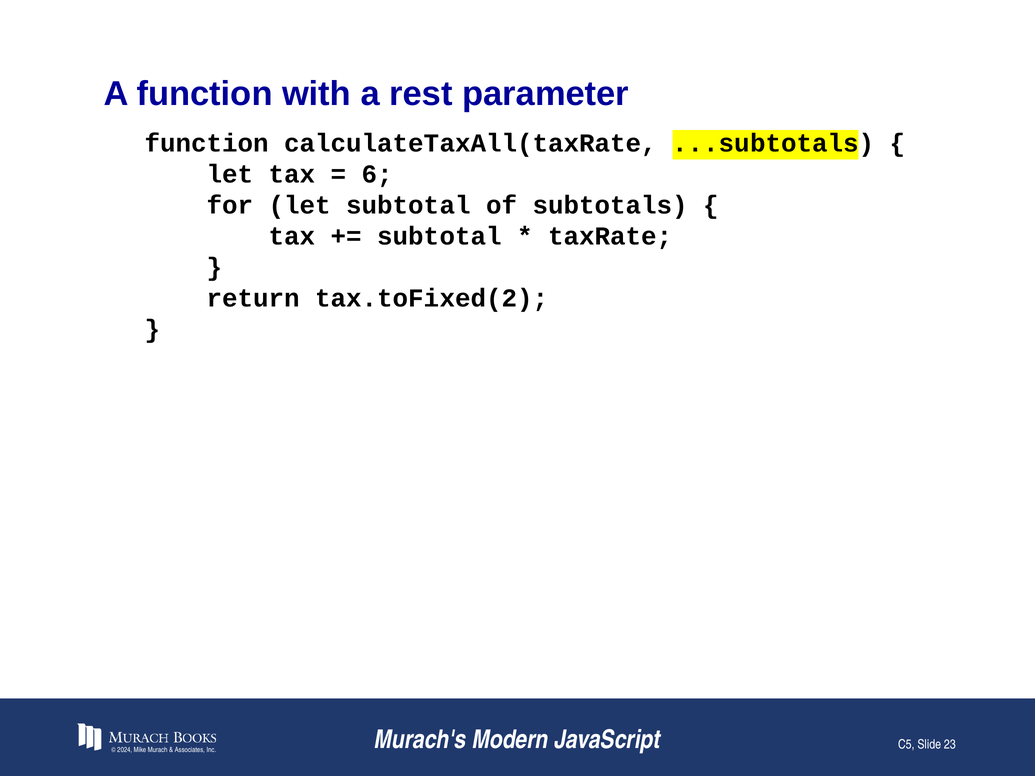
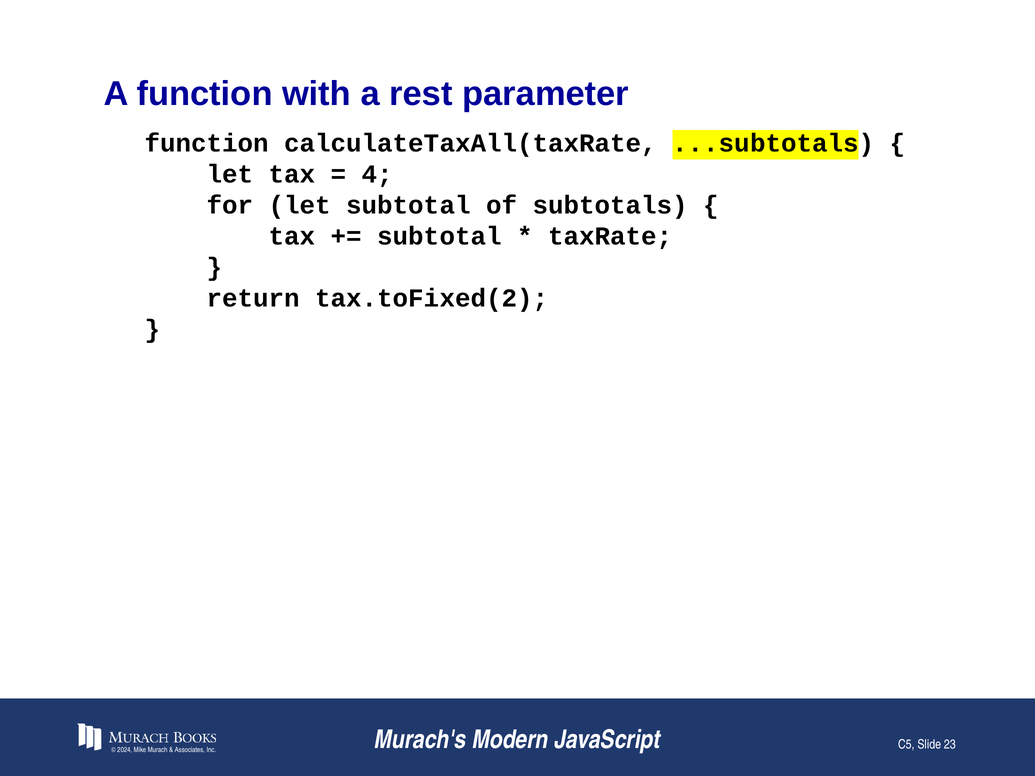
6: 6 -> 4 (377, 174)
